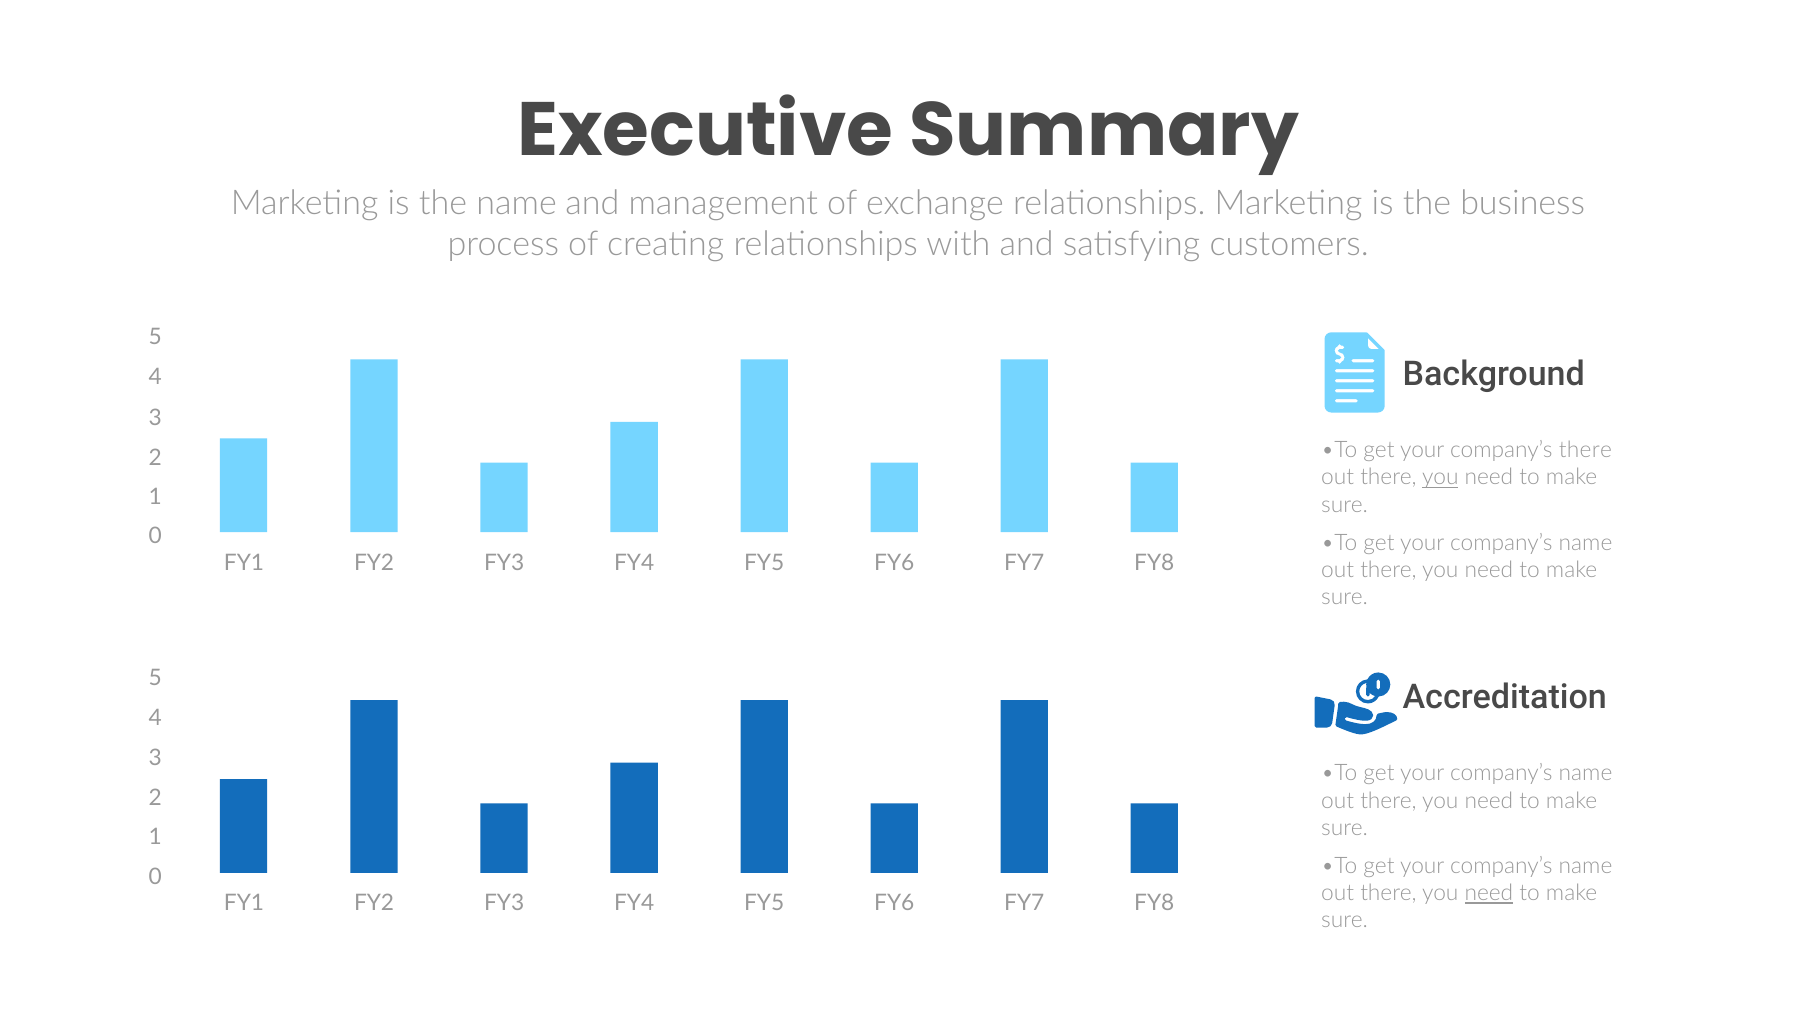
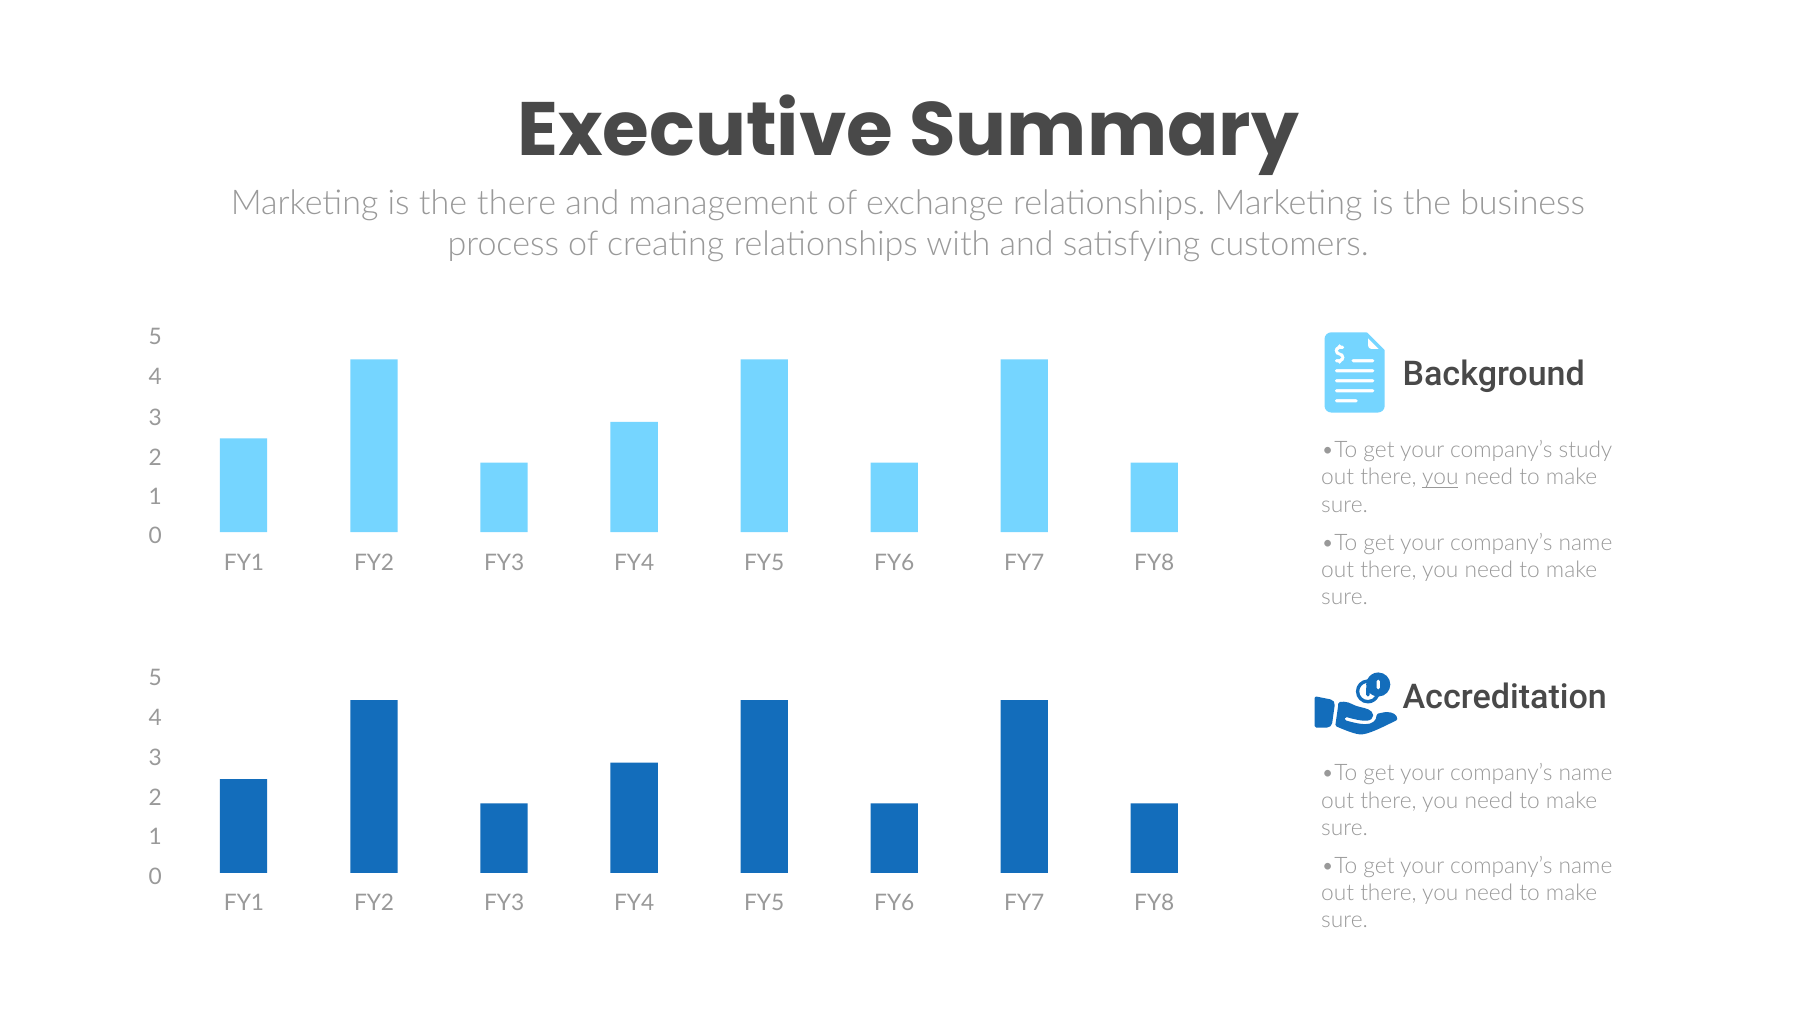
the name: name -> there (516, 204)
company’s there: there -> study (1586, 450)
need underline: present -> none (1489, 893)
